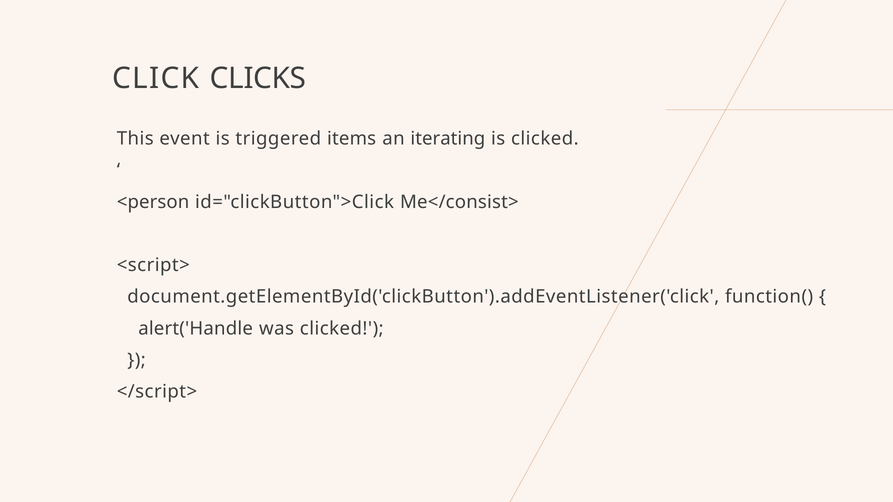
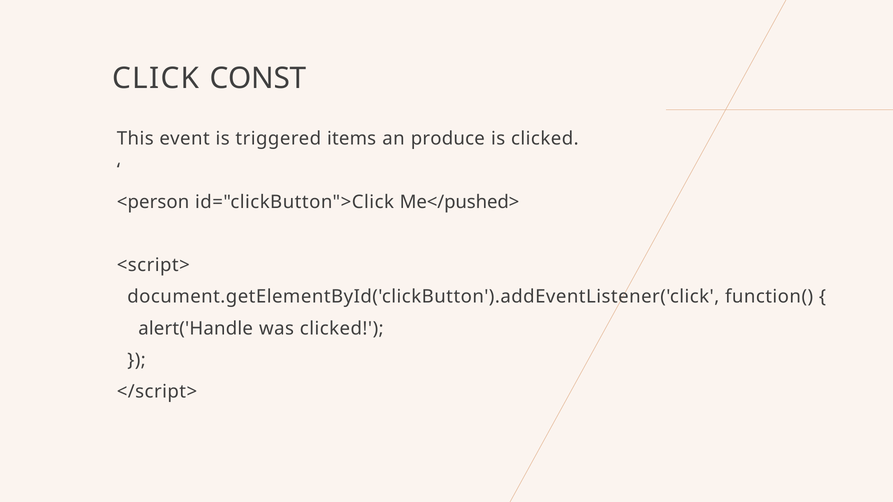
CLICKS: CLICKS -> CONST (258, 79)
iterating: iterating -> produce (448, 139)
Me</consist>: Me</consist> -> Me</pushed> (460, 202)
